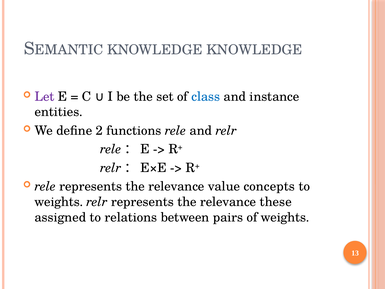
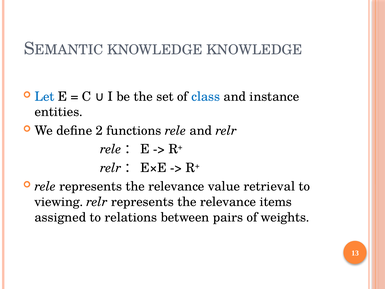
Let colour: purple -> blue (44, 96)
concepts: concepts -> retrieval (269, 186)
weights: weights -> viewing (59, 202)
these: these -> items (276, 202)
